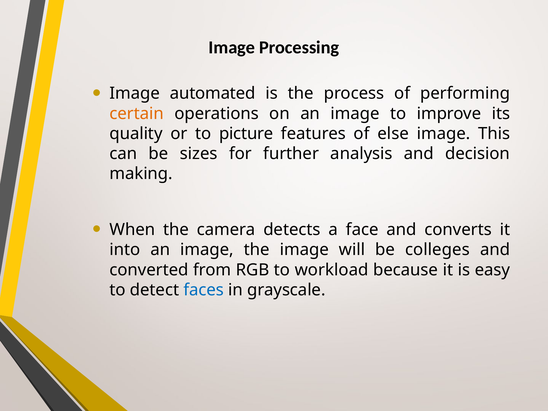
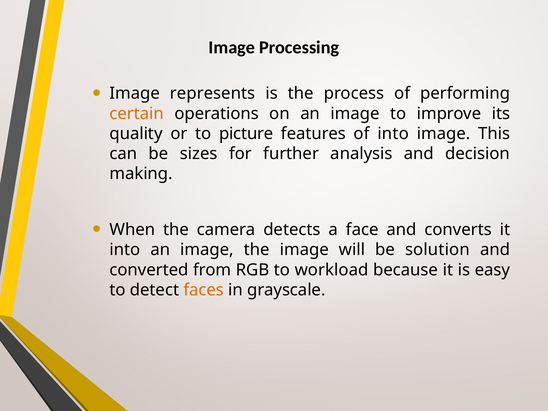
automated: automated -> represents (213, 93)
of else: else -> into (393, 134)
colleges: colleges -> solution (437, 250)
faces colour: blue -> orange (204, 290)
